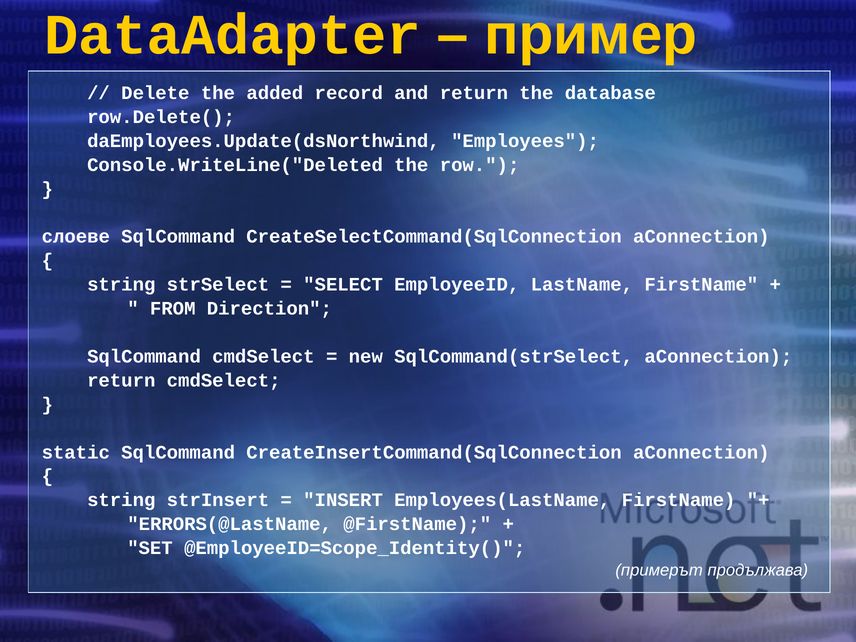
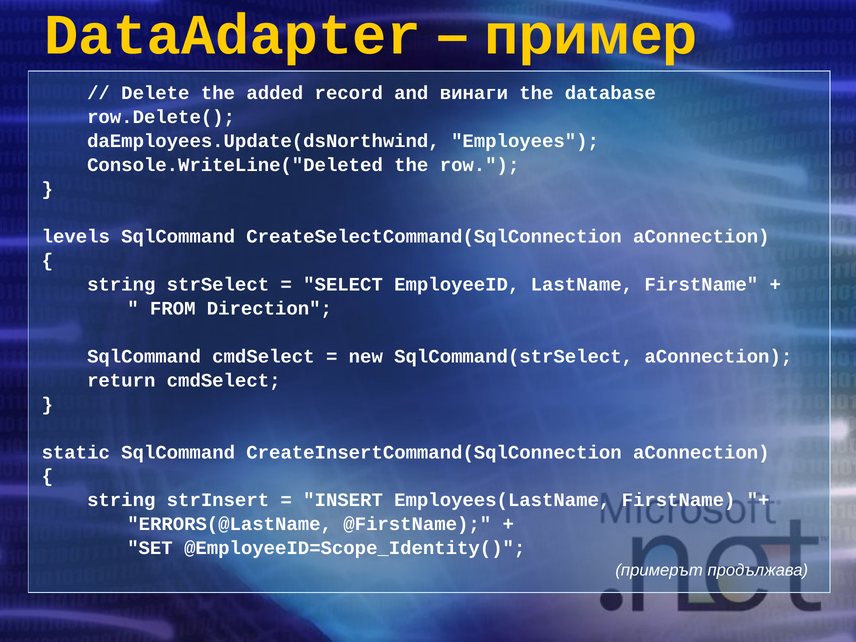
and return: return -> винаги (474, 93)
слоеве: слоеве -> levels (76, 237)
